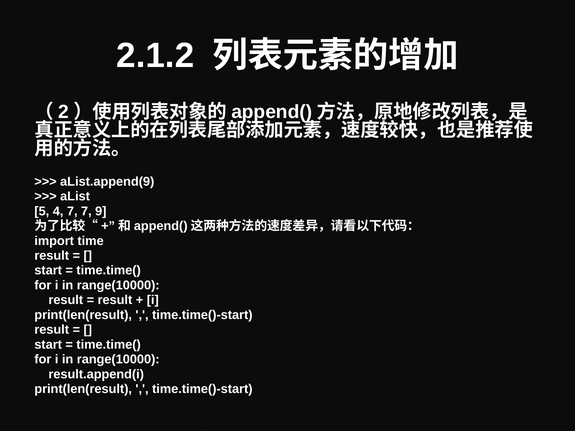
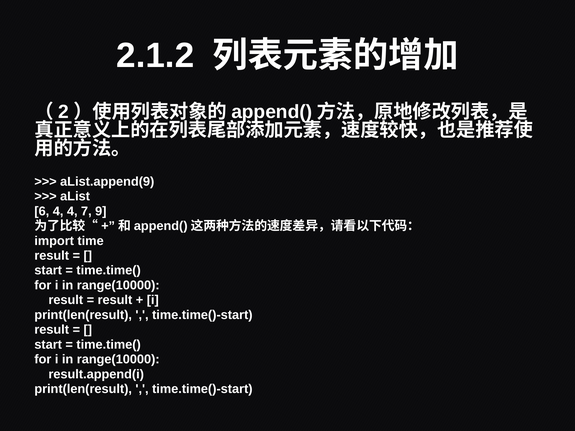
5: 5 -> 6 (42, 211)
4 7: 7 -> 4 (72, 211)
